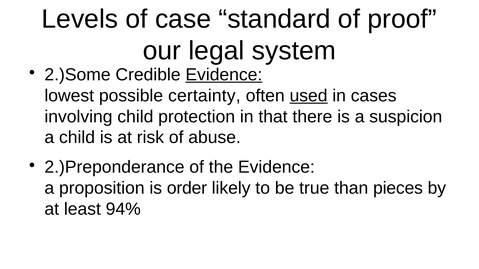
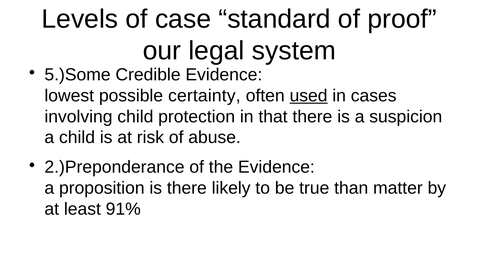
2.)Some: 2.)Some -> 5.)Some (78, 75)
Evidence underline: present -> none (224, 75)
is order: order -> there (187, 188)
pieces: pieces -> matter (398, 188)
94%: 94% -> 91% (123, 209)
